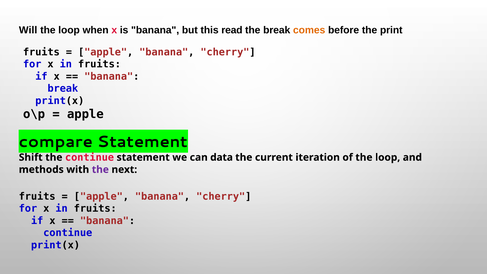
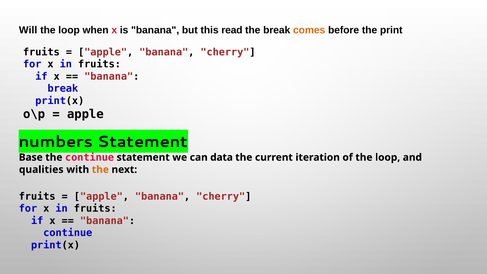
compare: compare -> numbers (56, 142)
Shift: Shift -> Base (31, 157)
methods: methods -> qualities (41, 170)
the colour: purple -> orange (100, 170)
